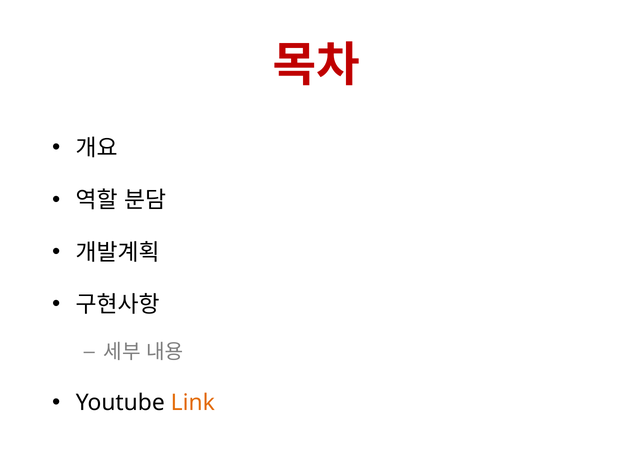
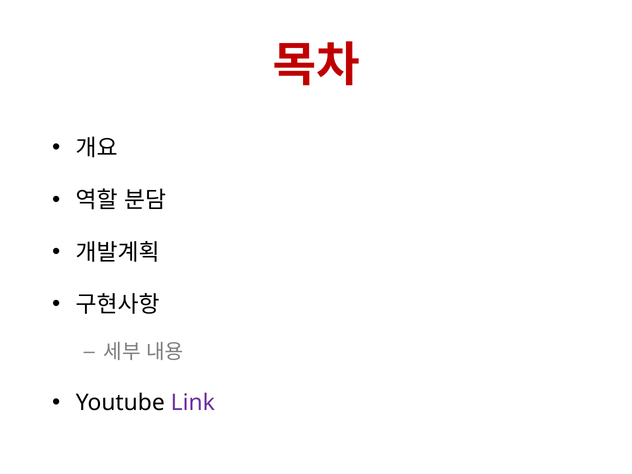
Link colour: orange -> purple (193, 403)
